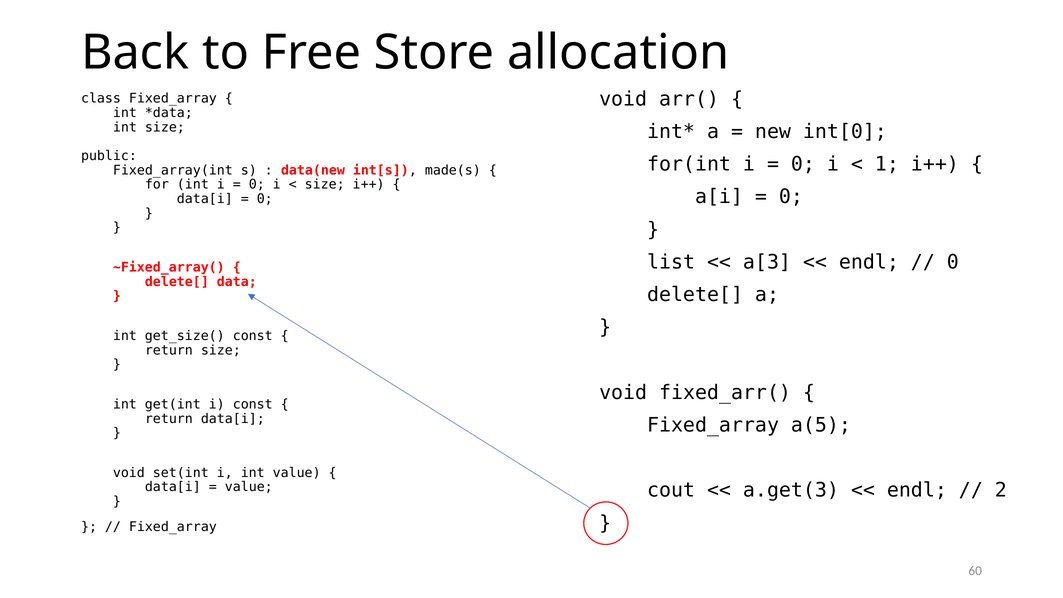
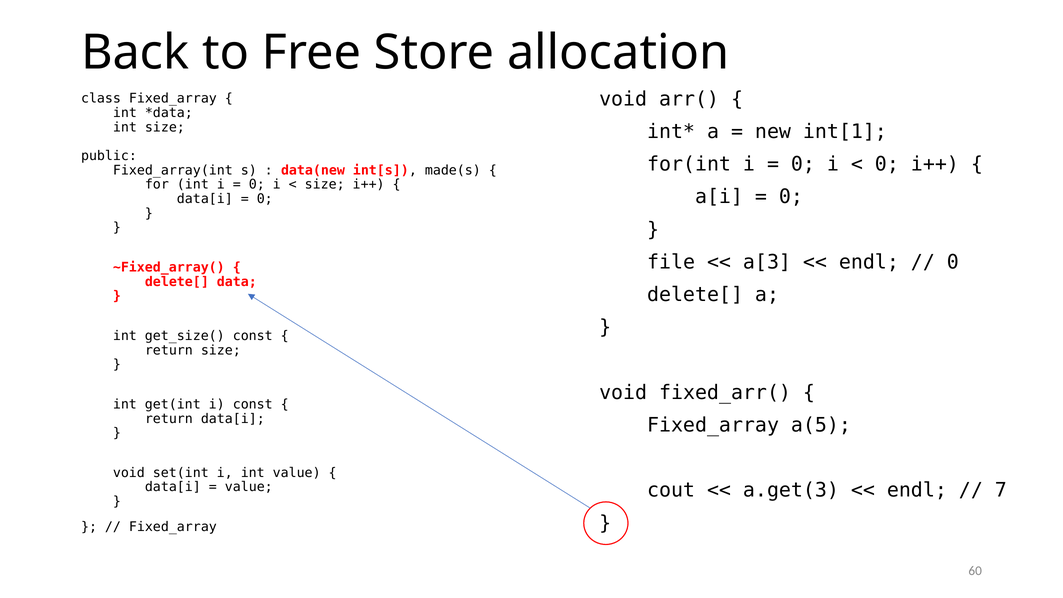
int[0: int[0 -> int[1 (845, 132)
1: 1 -> 0 (887, 164)
list: list -> file (671, 262)
2: 2 -> 7 (1001, 490)
